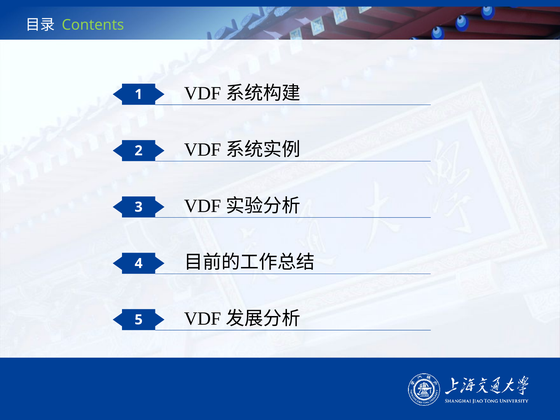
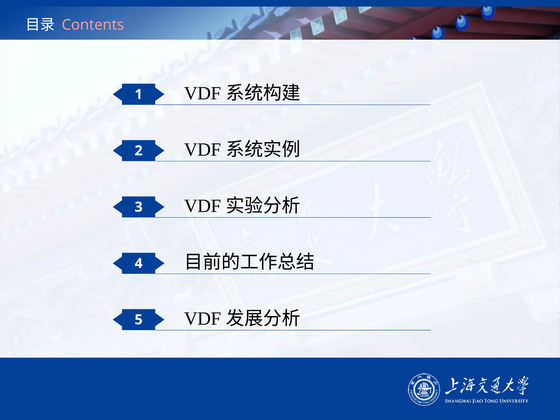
Contents colour: light green -> pink (93, 25)
